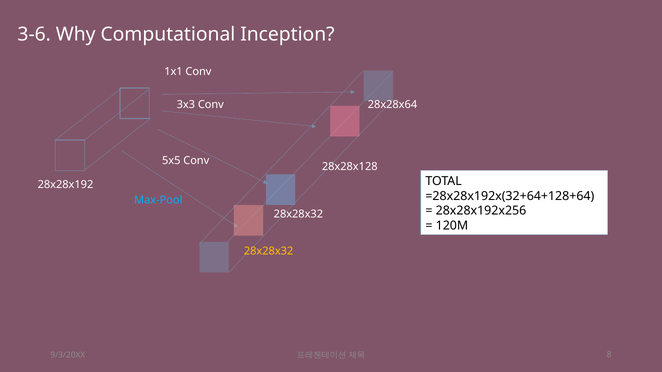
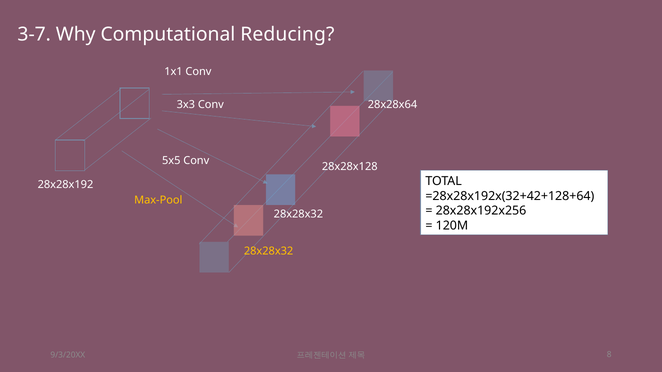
3-6: 3-6 -> 3-7 (34, 34)
Inception: Inception -> Reducing (287, 34)
=28x28x192x(32+64+128+64: =28x28x192x(32+64+128+64 -> =28x28x192x(32+42+128+64 (510, 196)
Max-Pool colour: light blue -> yellow (158, 200)
